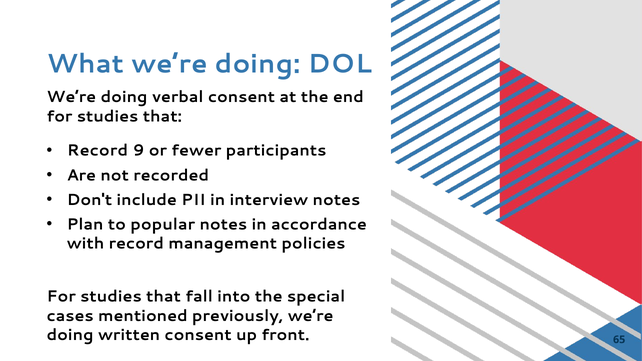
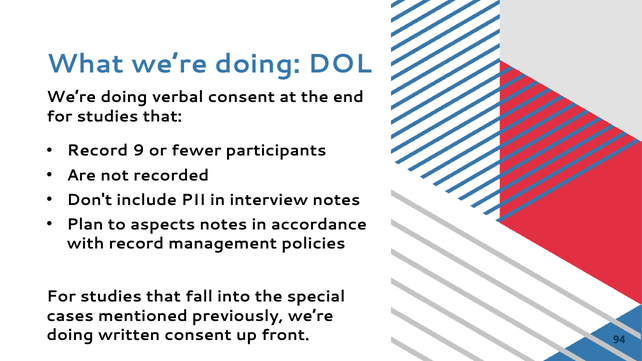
popular: popular -> aspects (163, 225)
65: 65 -> 94 (619, 340)
